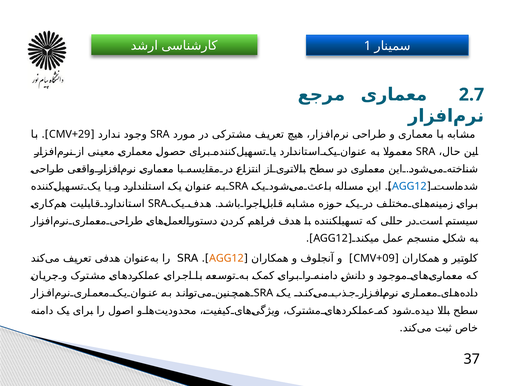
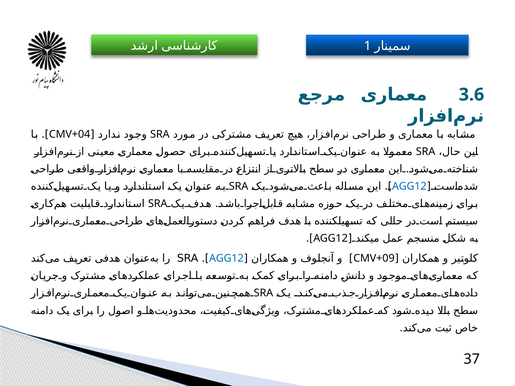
2.7: 2.7 -> 3.6 (471, 95)
CMV+29: CMV+29 -> CMV+04 (70, 134)
AGG12 colour: orange -> blue (226, 259)
